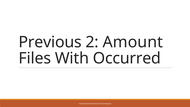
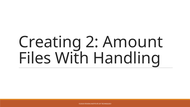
Previous: Previous -> Creating (50, 42)
Occurred: Occurred -> Handling (127, 58)
